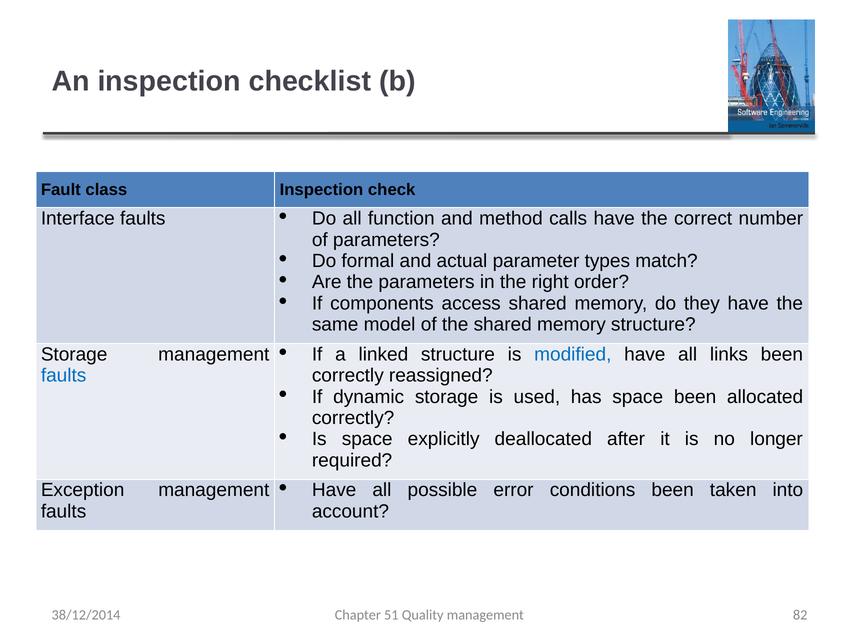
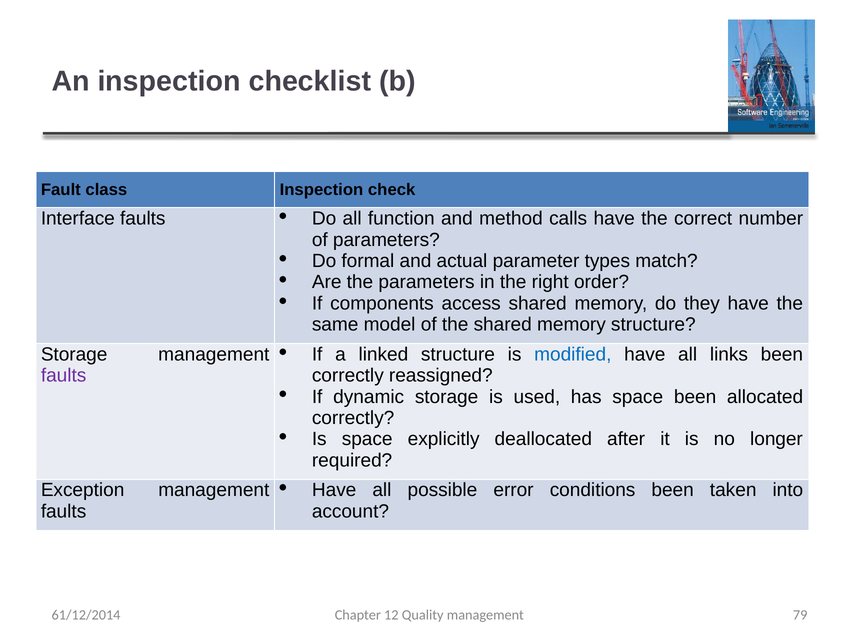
faults colour: blue -> purple (64, 376)
51: 51 -> 12 (391, 615)
82: 82 -> 79 (800, 615)
38/12/2014: 38/12/2014 -> 61/12/2014 (86, 615)
